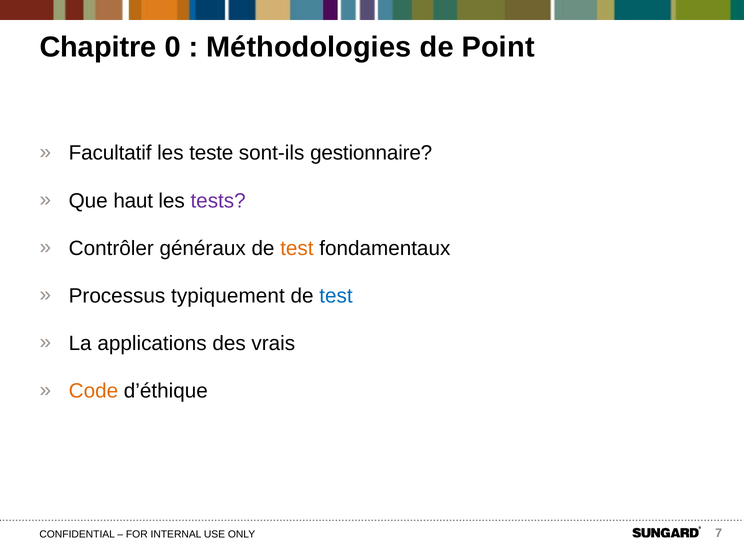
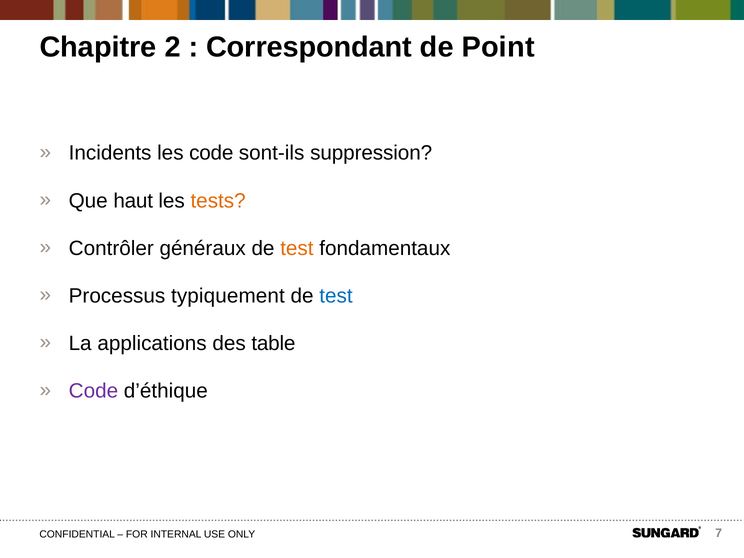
0: 0 -> 2 (173, 47)
Méthodologies: Méthodologies -> Correspondant (309, 47)
Facultatif: Facultatif -> Incidents (110, 153)
les teste: teste -> code (211, 153)
gestionnaire: gestionnaire -> suppression (371, 153)
tests colour: purple -> orange (218, 201)
vrais: vrais -> table (273, 343)
Code colour: orange -> purple (93, 391)
